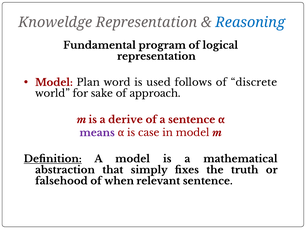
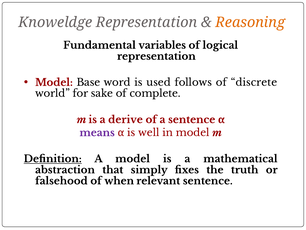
Reasoning colour: blue -> orange (250, 22)
program: program -> variables (162, 45)
Plan: Plan -> Base (88, 82)
approach: approach -> complete (155, 93)
case: case -> well (149, 132)
